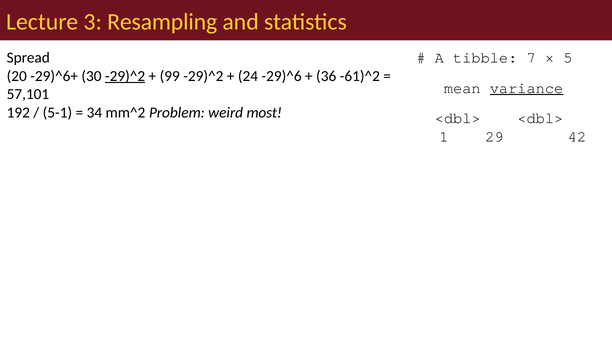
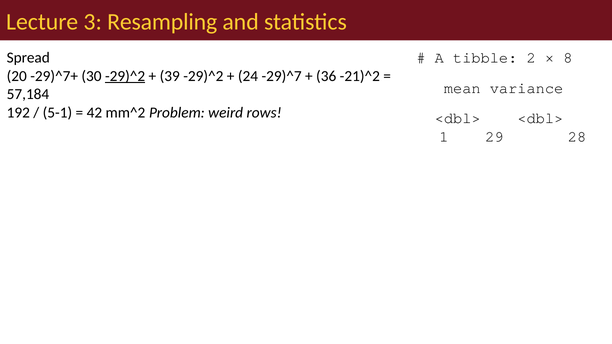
7: 7 -> 2 (531, 58)
5: 5 -> 8 (568, 58)
-29)^6+: -29)^6+ -> -29)^7+ (54, 76)
99: 99 -> 39 (170, 76)
-29)^6: -29)^6 -> -29)^7 (282, 76)
-61)^2: -61)^2 -> -21)^2 (360, 76)
variance underline: present -> none (527, 88)
57,101: 57,101 -> 57,184 (28, 94)
34: 34 -> 42 (94, 113)
most: most -> rows (264, 113)
42: 42 -> 28 (577, 137)
